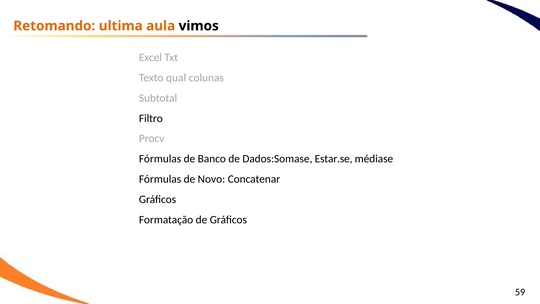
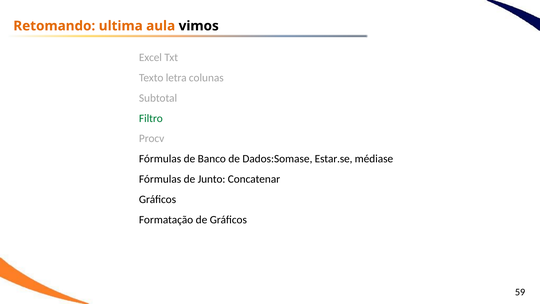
qual: qual -> letra (176, 78)
Filtro colour: black -> green (151, 118)
Novo: Novo -> Junto (212, 179)
